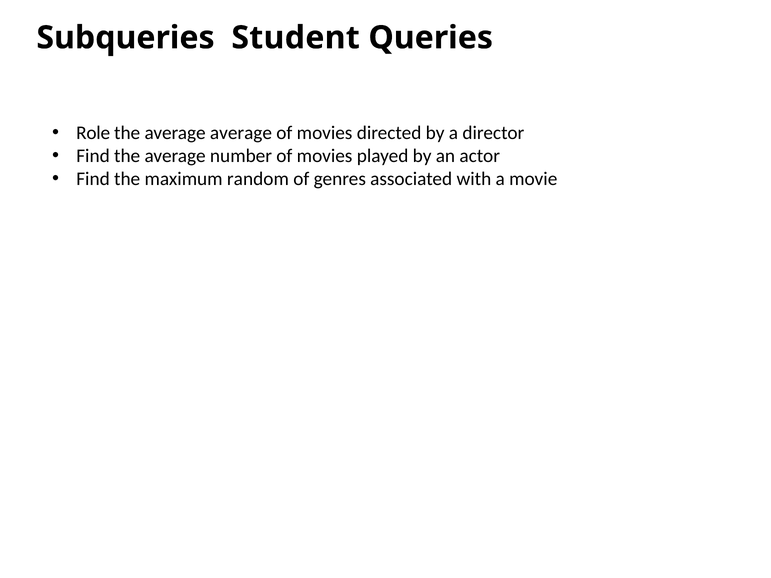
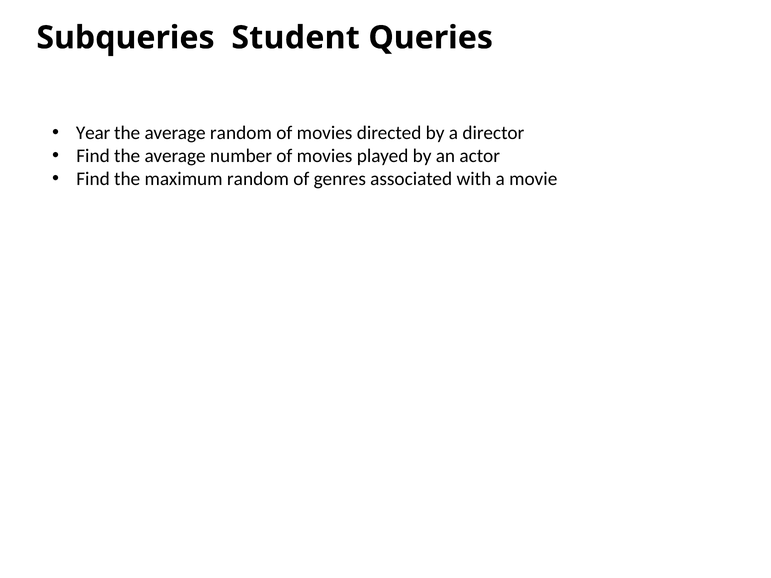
Role: Role -> Year (93, 133)
average average: average -> random (241, 133)
